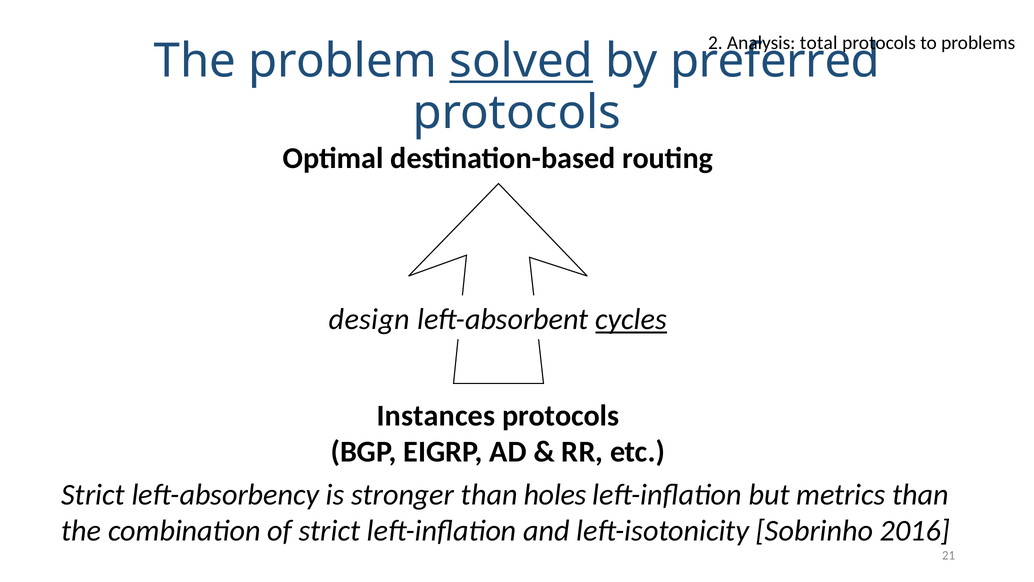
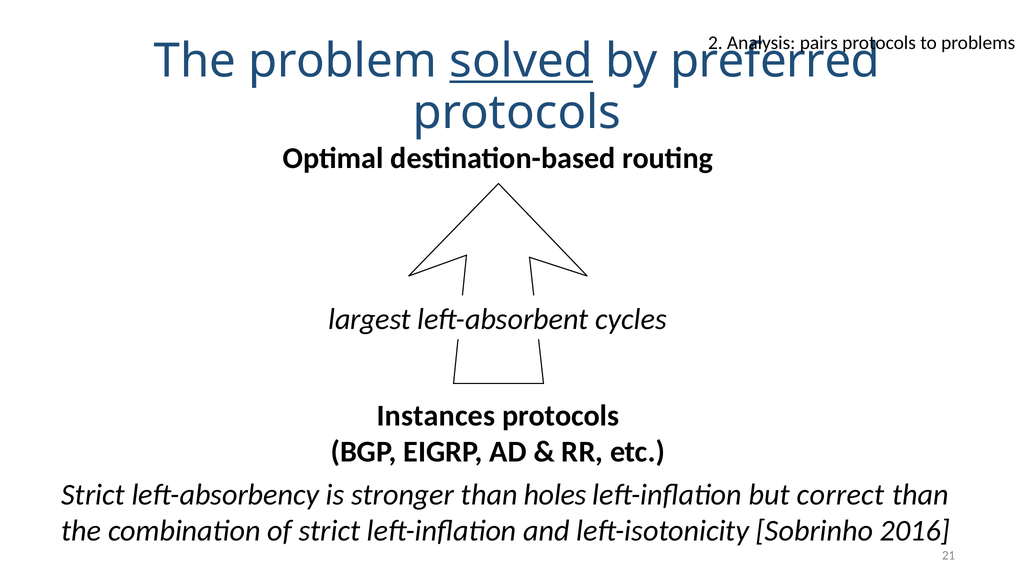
total: total -> pairs (819, 43)
design: design -> largest (370, 319)
cycles underline: present -> none (631, 319)
metrics: metrics -> correct (841, 494)
